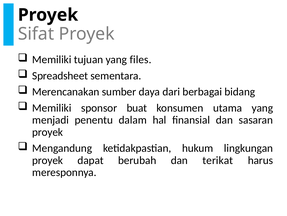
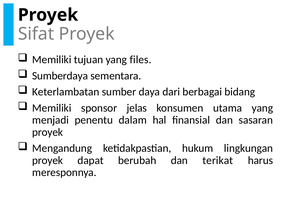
Spreadsheet: Spreadsheet -> Sumberdaya (60, 76)
Merencanakan: Merencanakan -> Keterlambatan (66, 92)
buat: buat -> jelas (137, 108)
